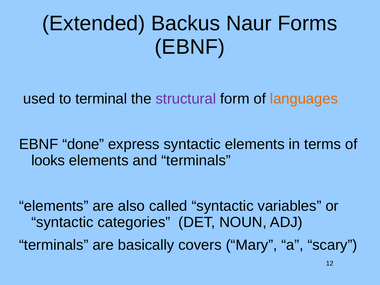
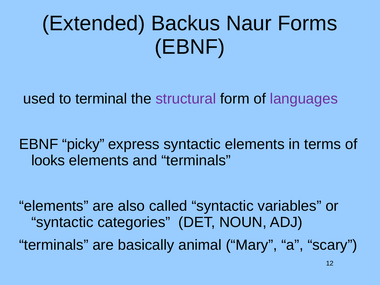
languages colour: orange -> purple (304, 99)
done: done -> picky (83, 144)
covers: covers -> animal (200, 245)
